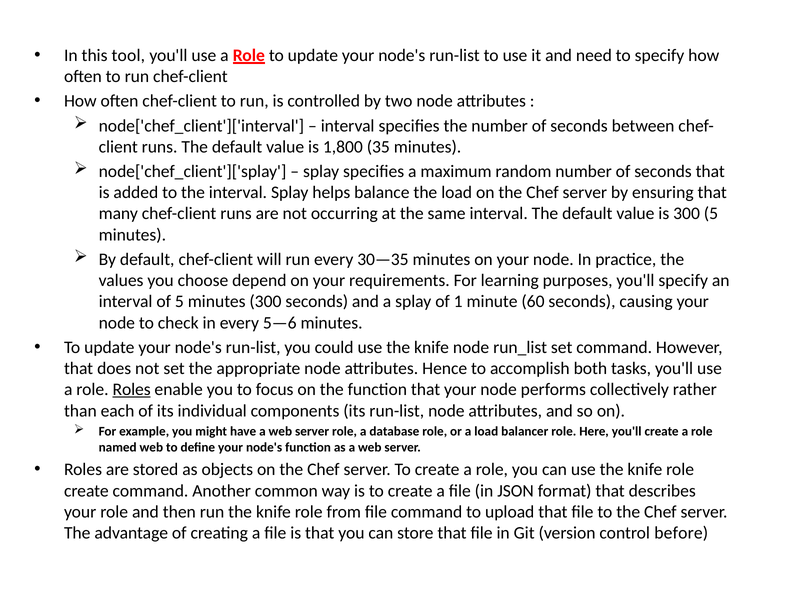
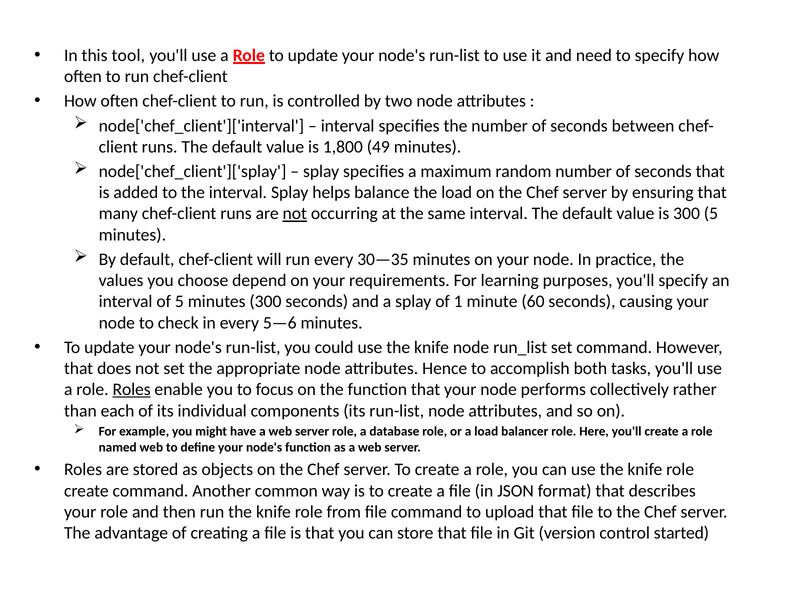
35: 35 -> 49 (378, 147)
not underline: none -> present (295, 214)
before: before -> started (681, 533)
